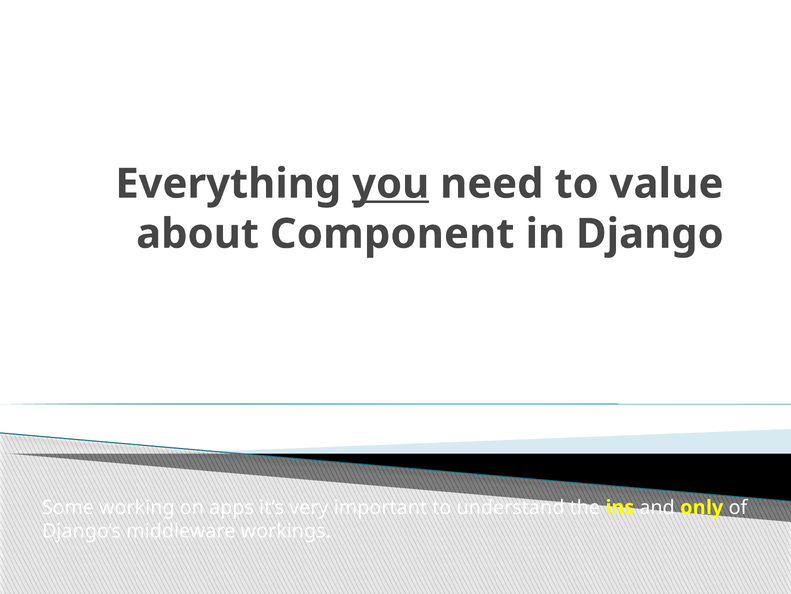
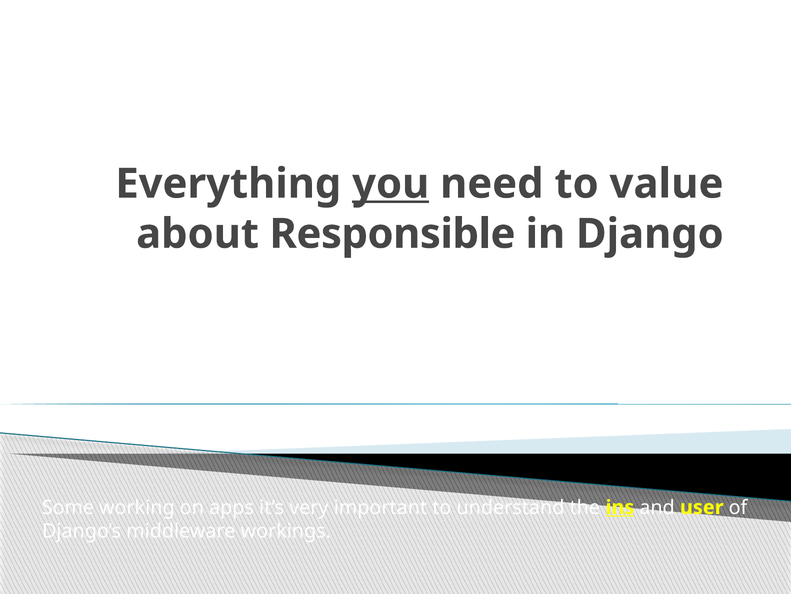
Component: Component -> Responsible (392, 234)
ins underline: none -> present (620, 507)
only: only -> user (702, 507)
